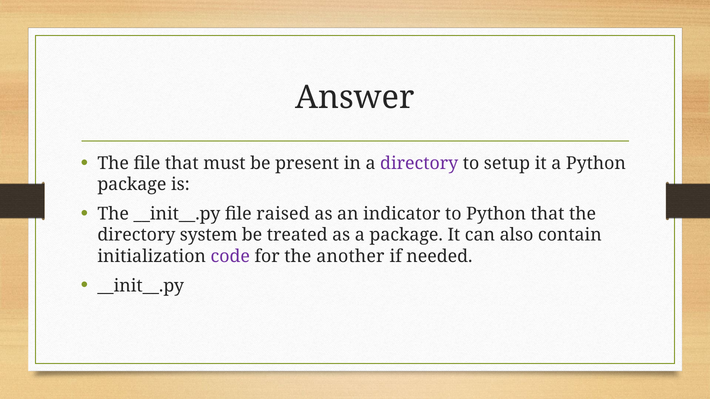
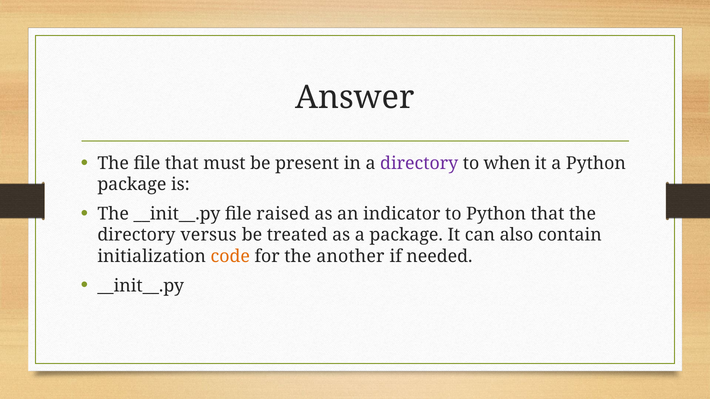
setup: setup -> when (507, 163)
system: system -> versus (209, 235)
code colour: purple -> orange (230, 257)
